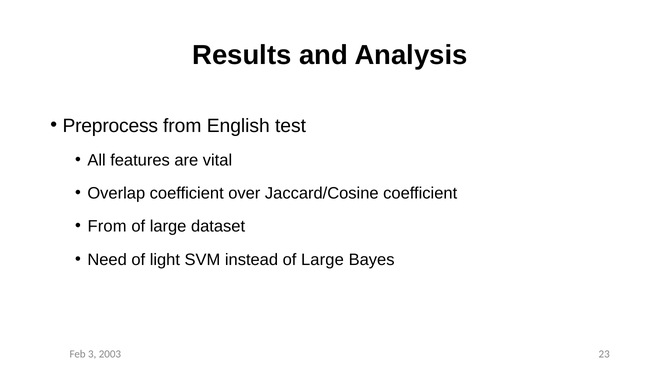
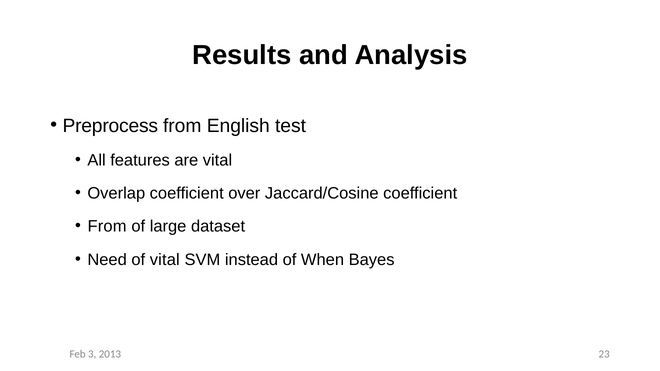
of light: light -> vital (165, 260)
instead of Large: Large -> When (323, 260)
2003: 2003 -> 2013 (110, 355)
